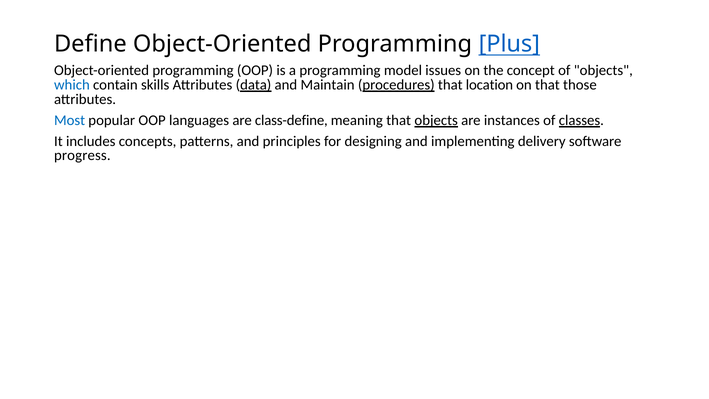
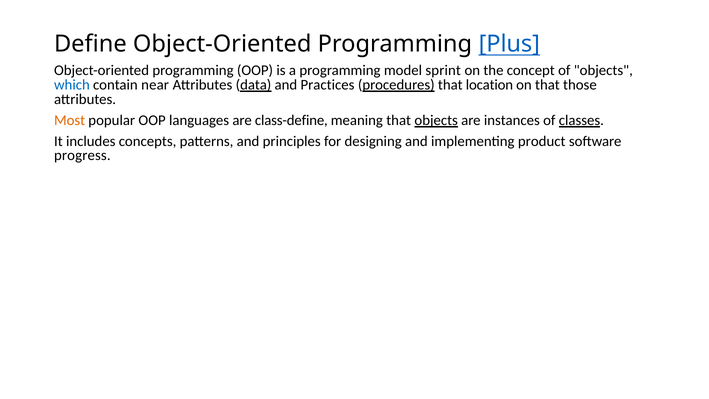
issues: issues -> sprint (443, 70)
skills: skills -> near (155, 85)
Maintain: Maintain -> Practices (328, 85)
Most colour: blue -> orange (70, 120)
delivery: delivery -> product (542, 141)
